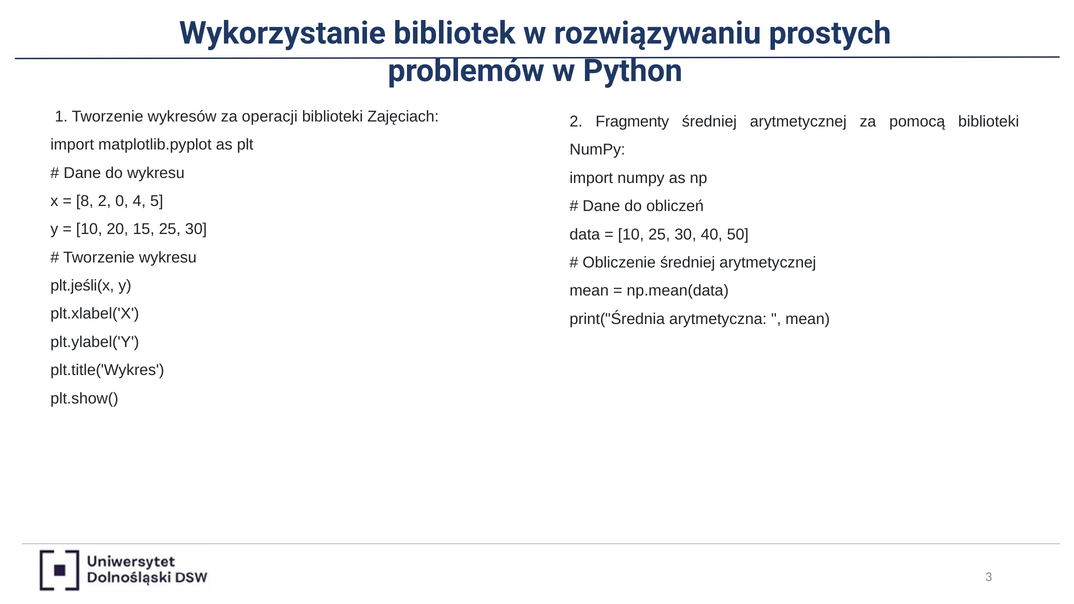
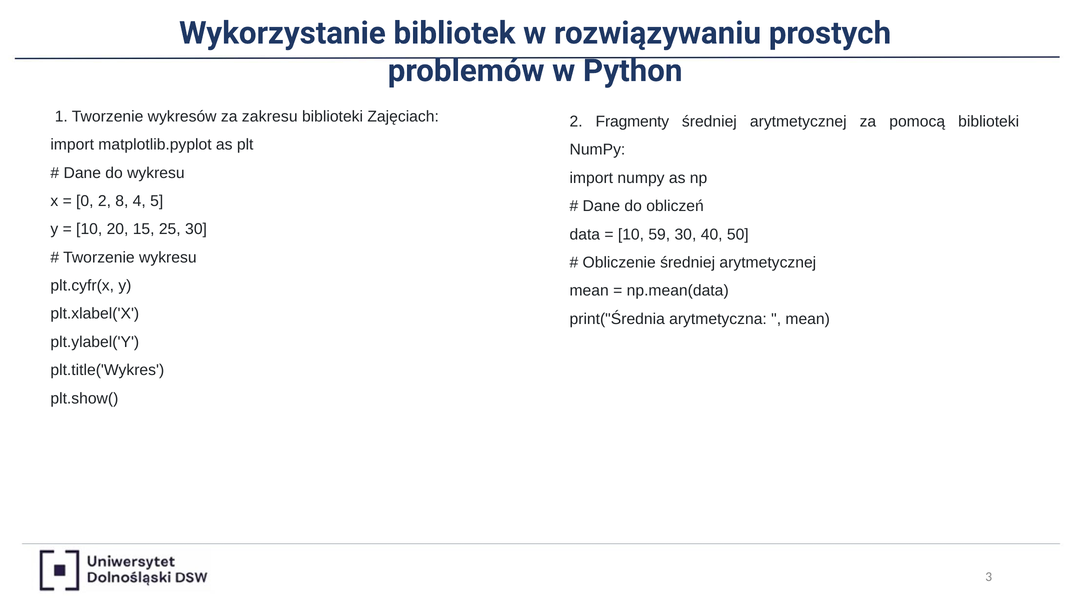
operacji: operacji -> zakresu (270, 117)
8: 8 -> 0 (85, 201)
0: 0 -> 8 (122, 201)
10 25: 25 -> 59 (659, 234)
plt.jeśli(x: plt.jeśli(x -> plt.cyfr(x (82, 286)
